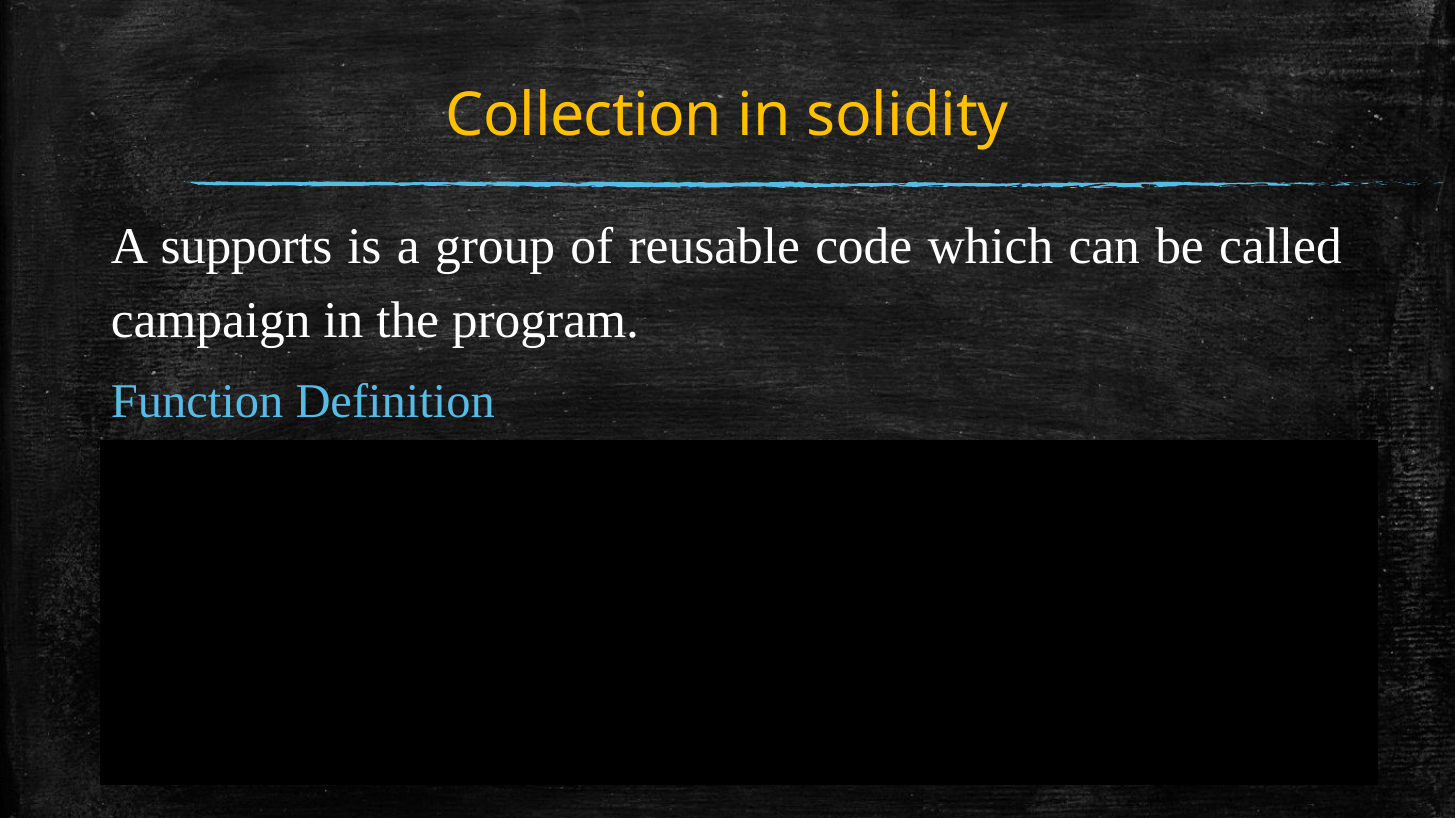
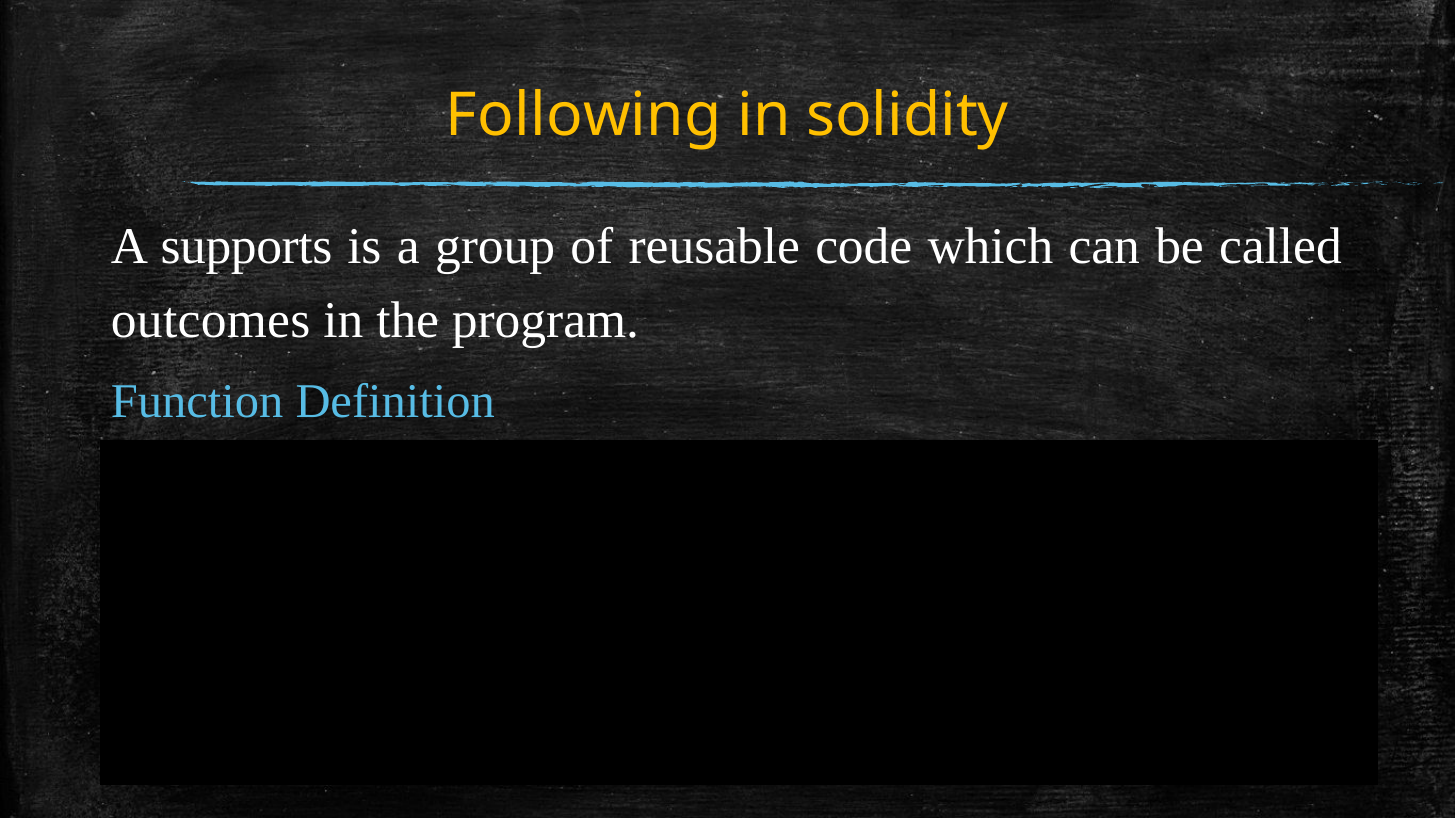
Collection: Collection -> Following (584, 116)
campaign: campaign -> outcomes (211, 321)
